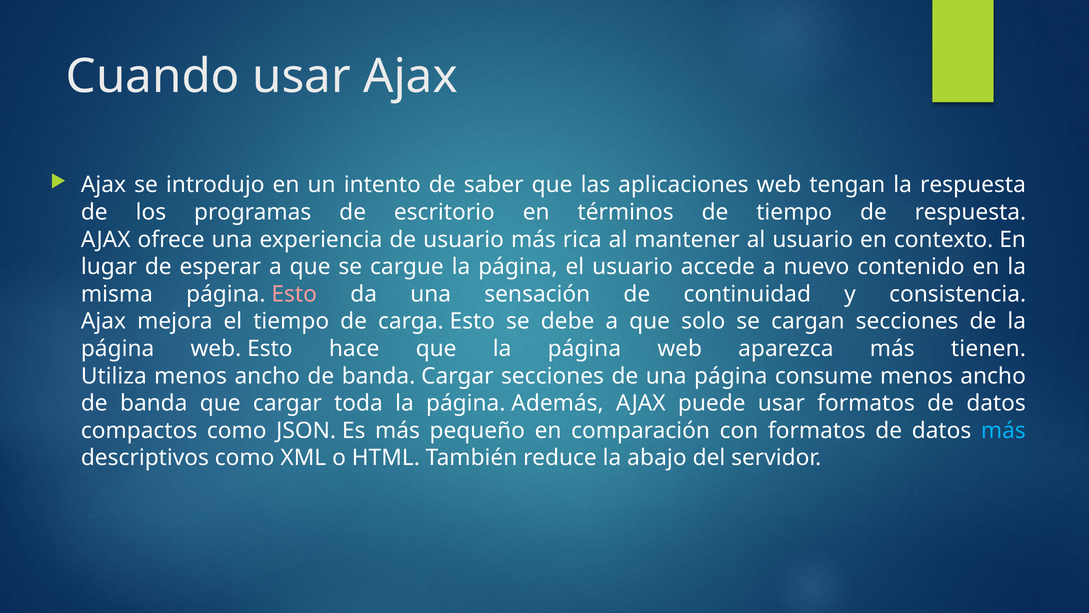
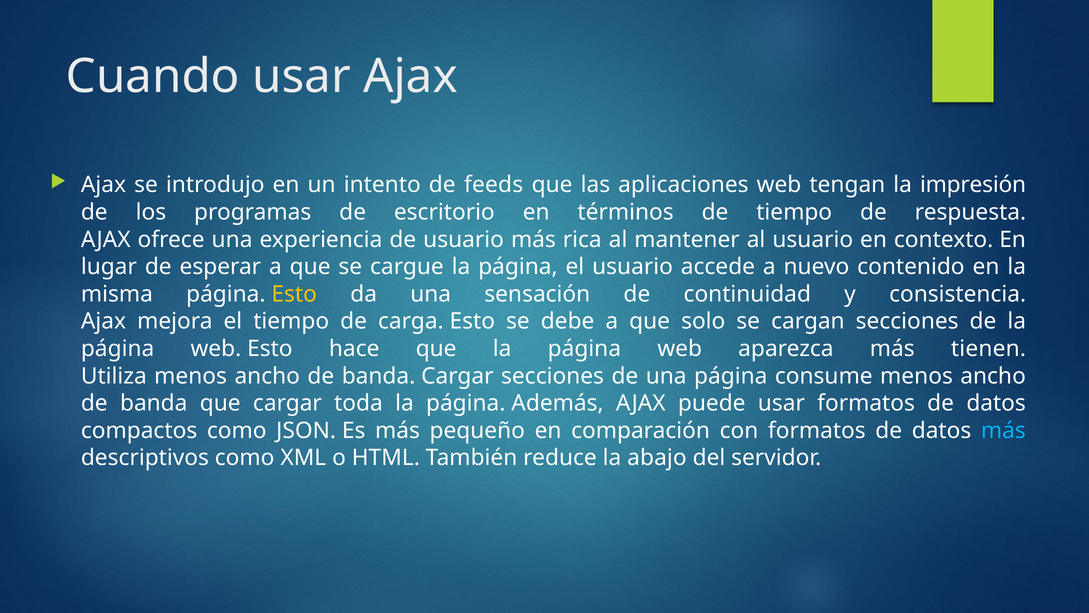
saber: saber -> feeds (494, 185)
la respuesta: respuesta -> impresión (973, 185)
Esto colour: pink -> yellow (294, 294)
